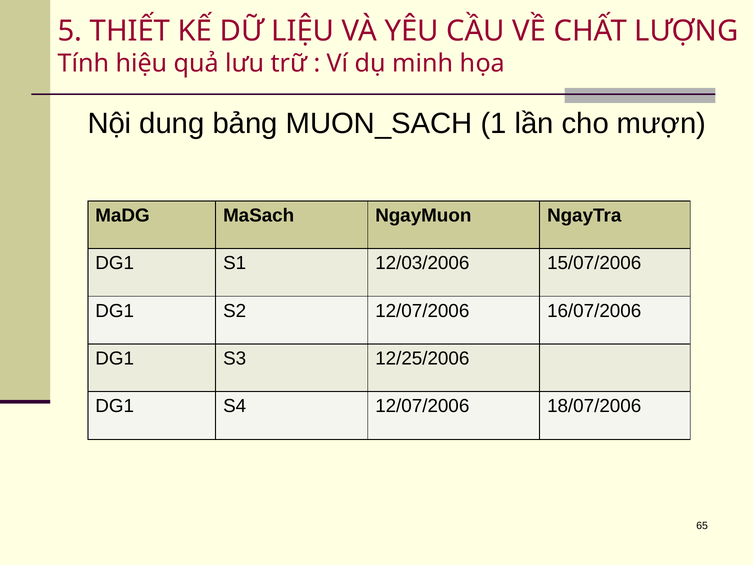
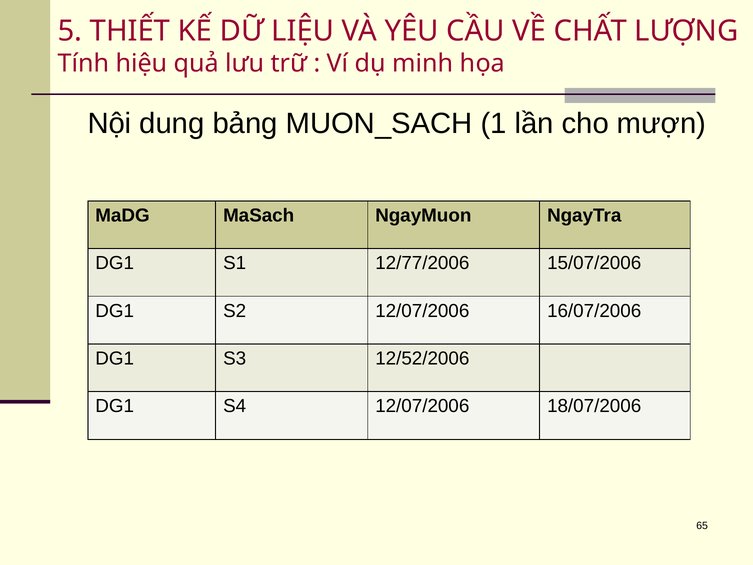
12/03/2006: 12/03/2006 -> 12/77/2006 (422, 263)
12/25/2006: 12/25/2006 -> 12/52/2006 (422, 358)
